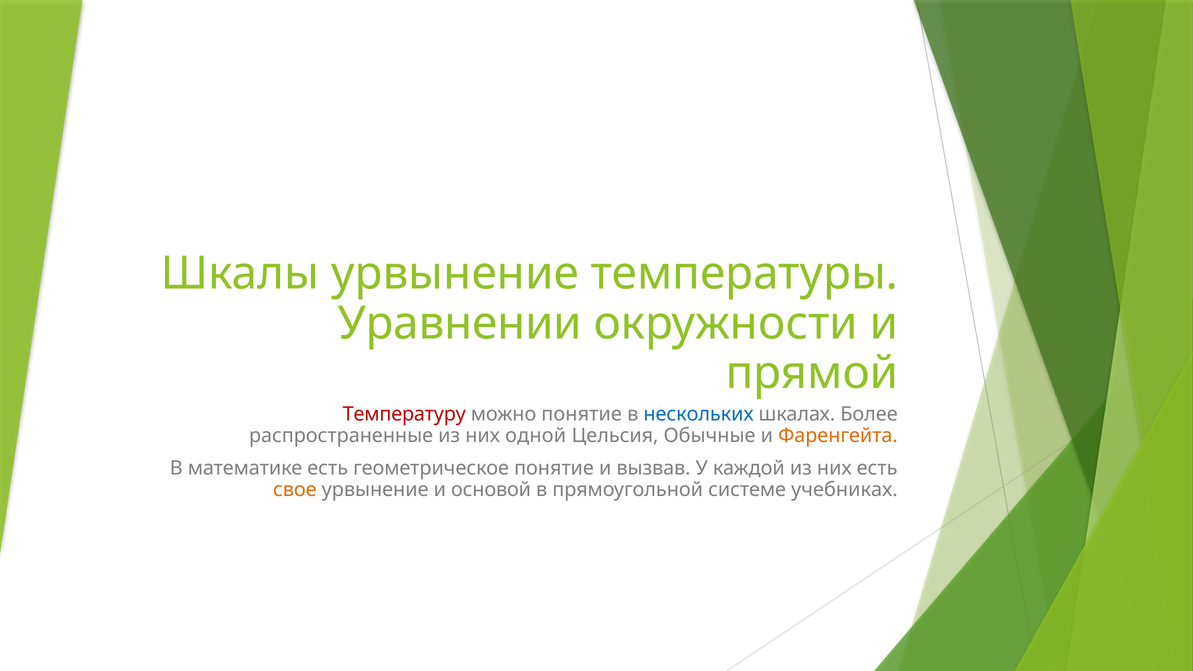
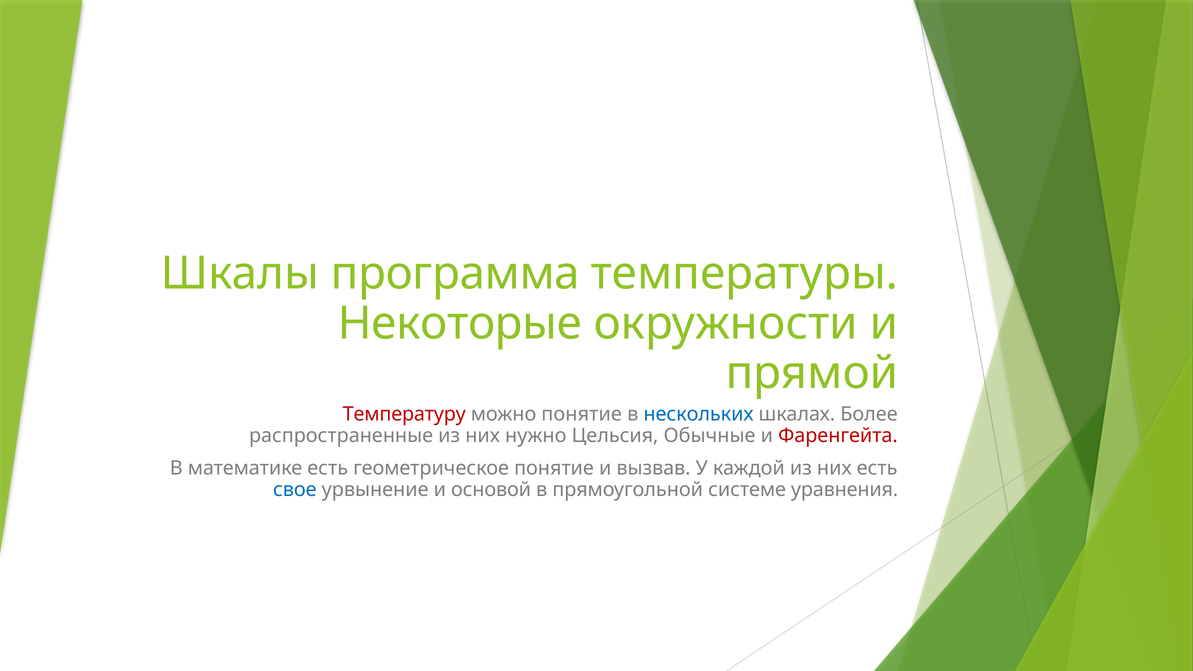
Шкалы урвынение: урвынение -> программа (455, 274)
Уравнении: Уравнении -> Некоторые (460, 323)
одной: одной -> нужно (536, 436)
Фаренгейта colour: orange -> red (838, 436)
свое colour: orange -> blue (295, 490)
учебниках: учебниках -> уравнения (845, 490)
